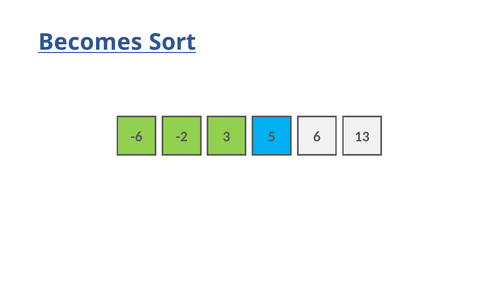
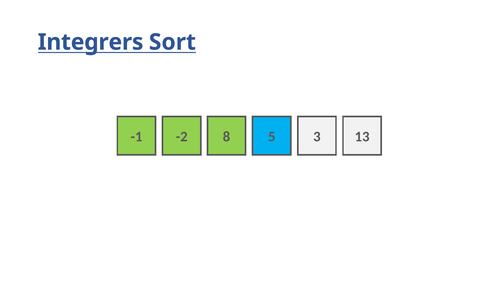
Becomes: Becomes -> Integrers (91, 42)
-6: -6 -> -1 (136, 136)
3: 3 -> 8 (227, 136)
6: 6 -> 3 (317, 136)
